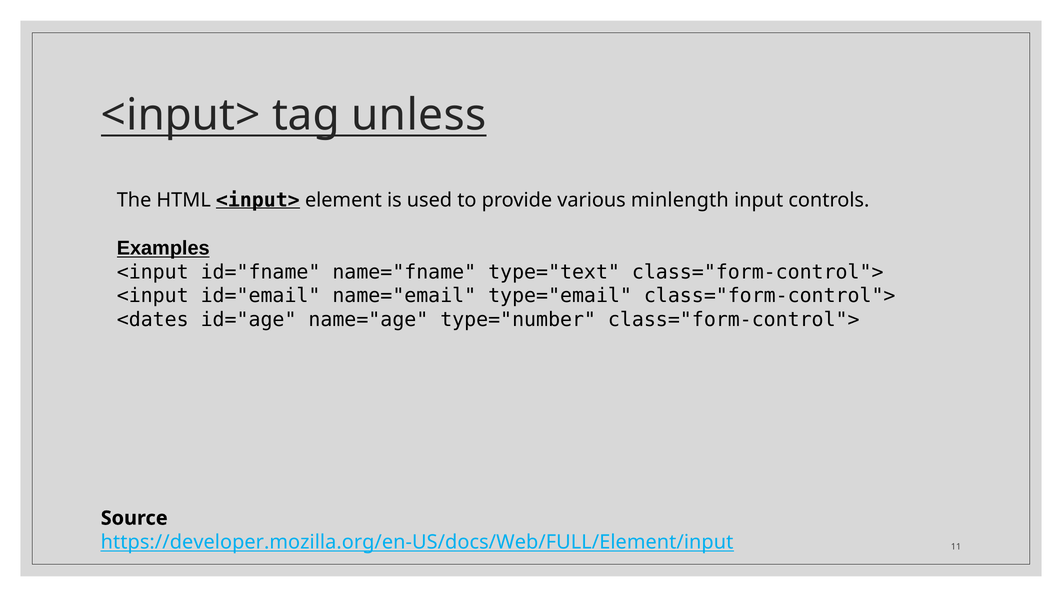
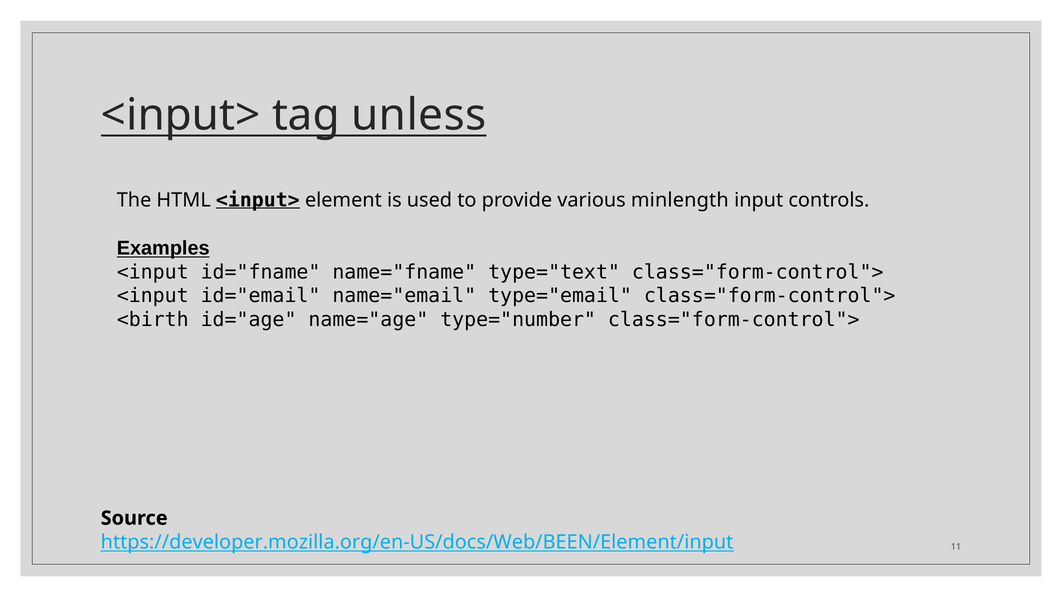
<dates: <dates -> <birth (153, 320)
https://developer.mozilla.org/en-US/docs/Web/FULL/Element/input: https://developer.mozilla.org/en-US/docs/Web/FULL/Element/input -> https://developer.mozilla.org/en-US/docs/Web/BEEN/Element/input (417, 542)
